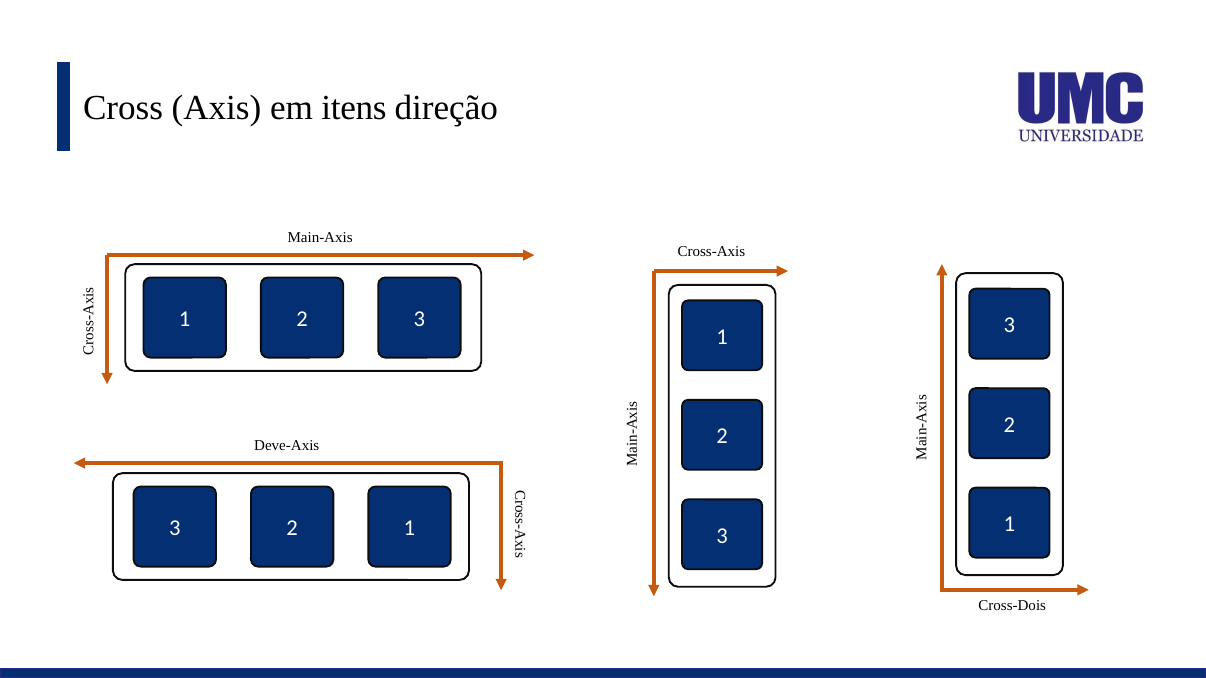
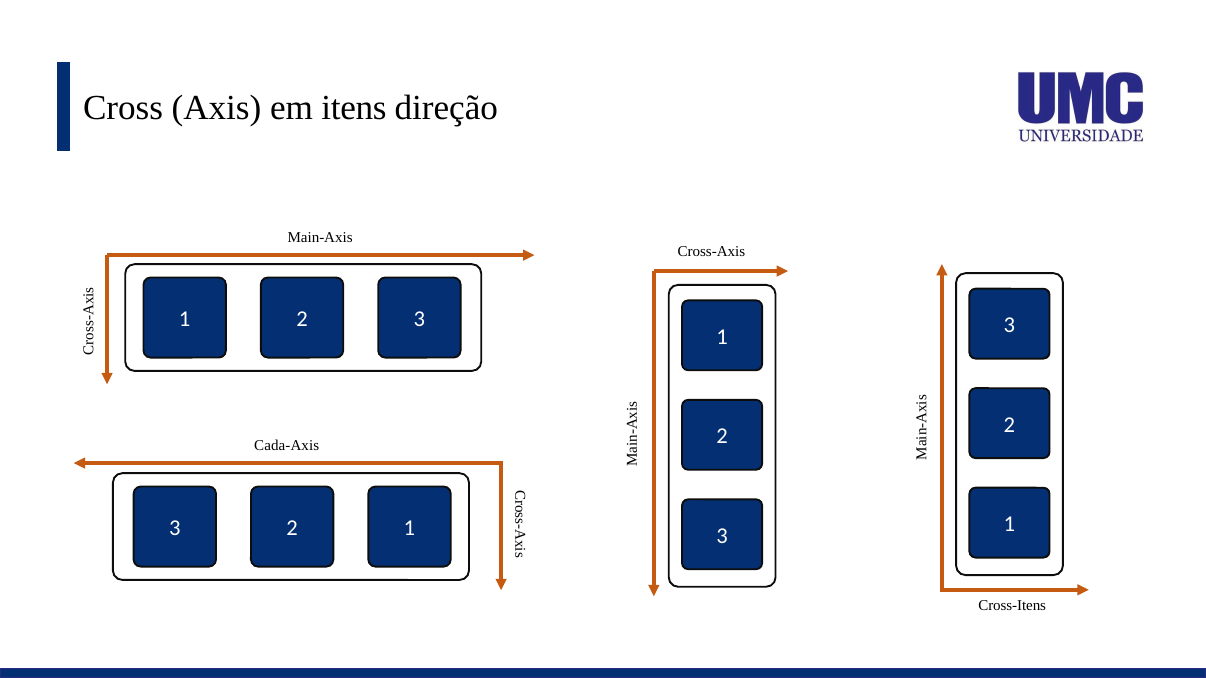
Deve-Axis: Deve-Axis -> Cada-Axis (287, 446)
Cross-Dois: Cross-Dois -> Cross-Itens (1012, 605)
